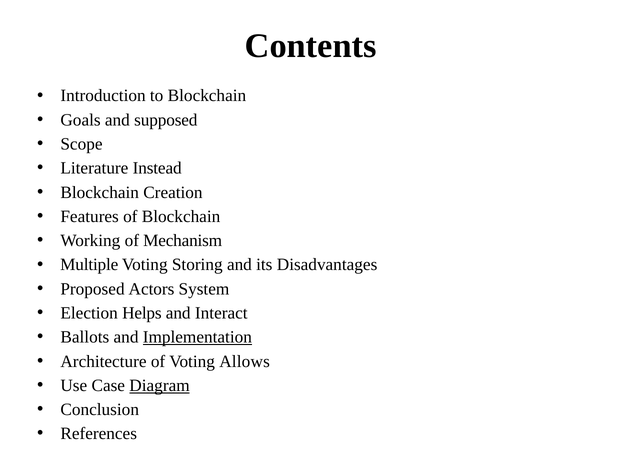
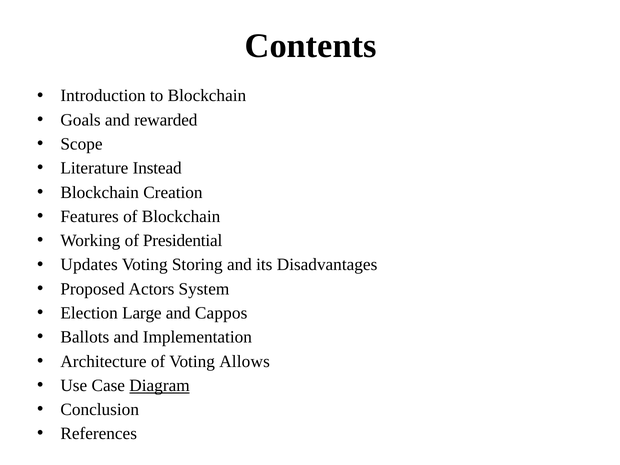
supposed: supposed -> rewarded (166, 120)
Mechanism: Mechanism -> Presidential (183, 241)
Multiple: Multiple -> Updates (89, 265)
Helps: Helps -> Large (142, 313)
Interact: Interact -> Cappos (221, 313)
Implementation underline: present -> none (197, 337)
